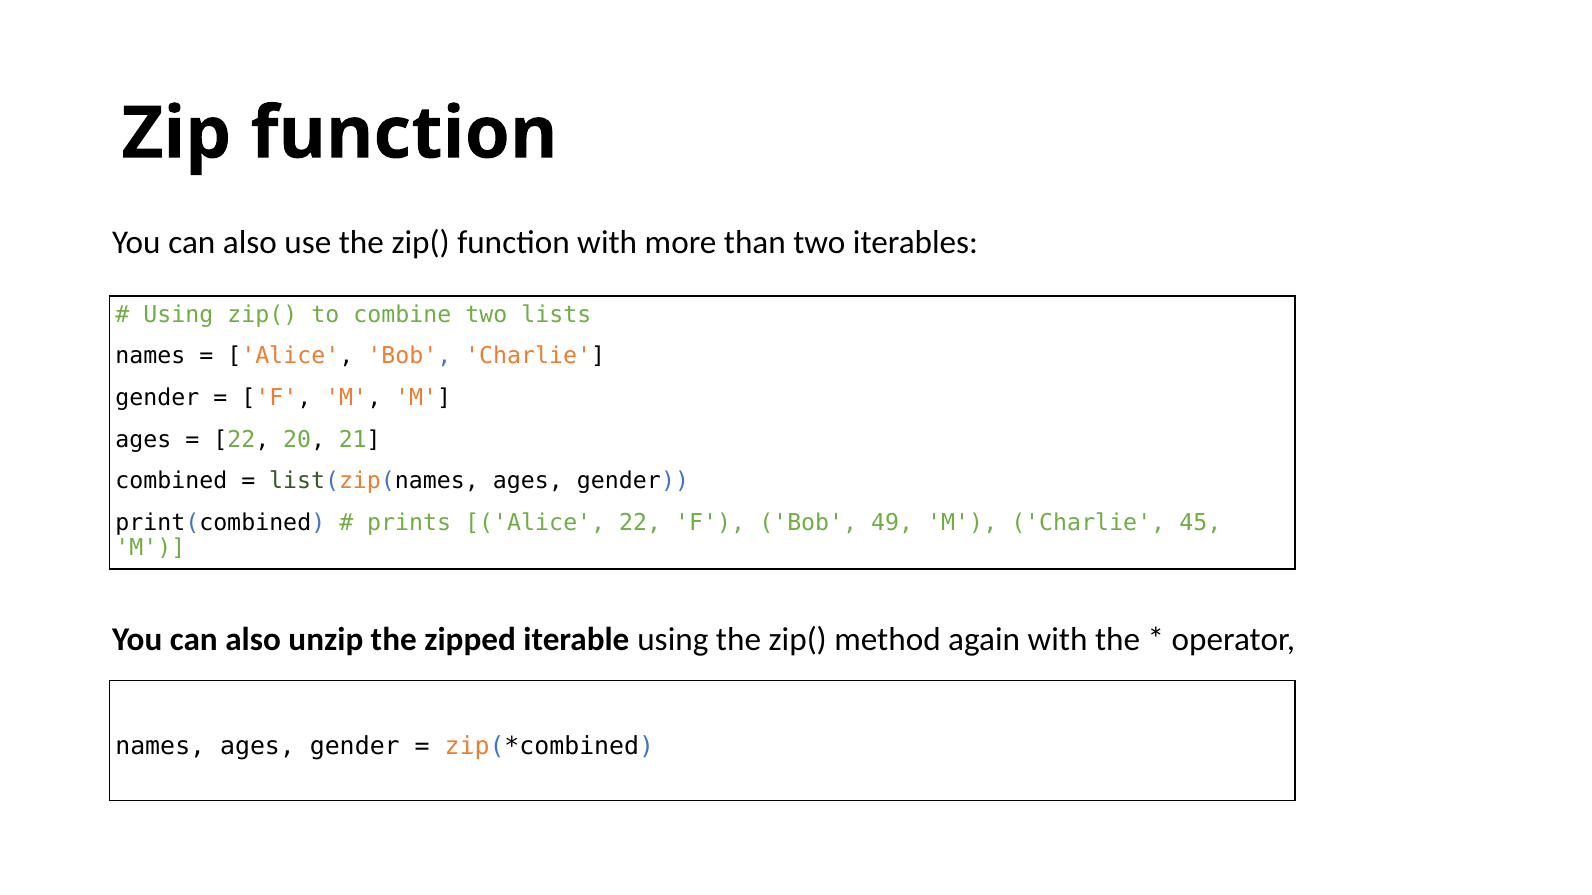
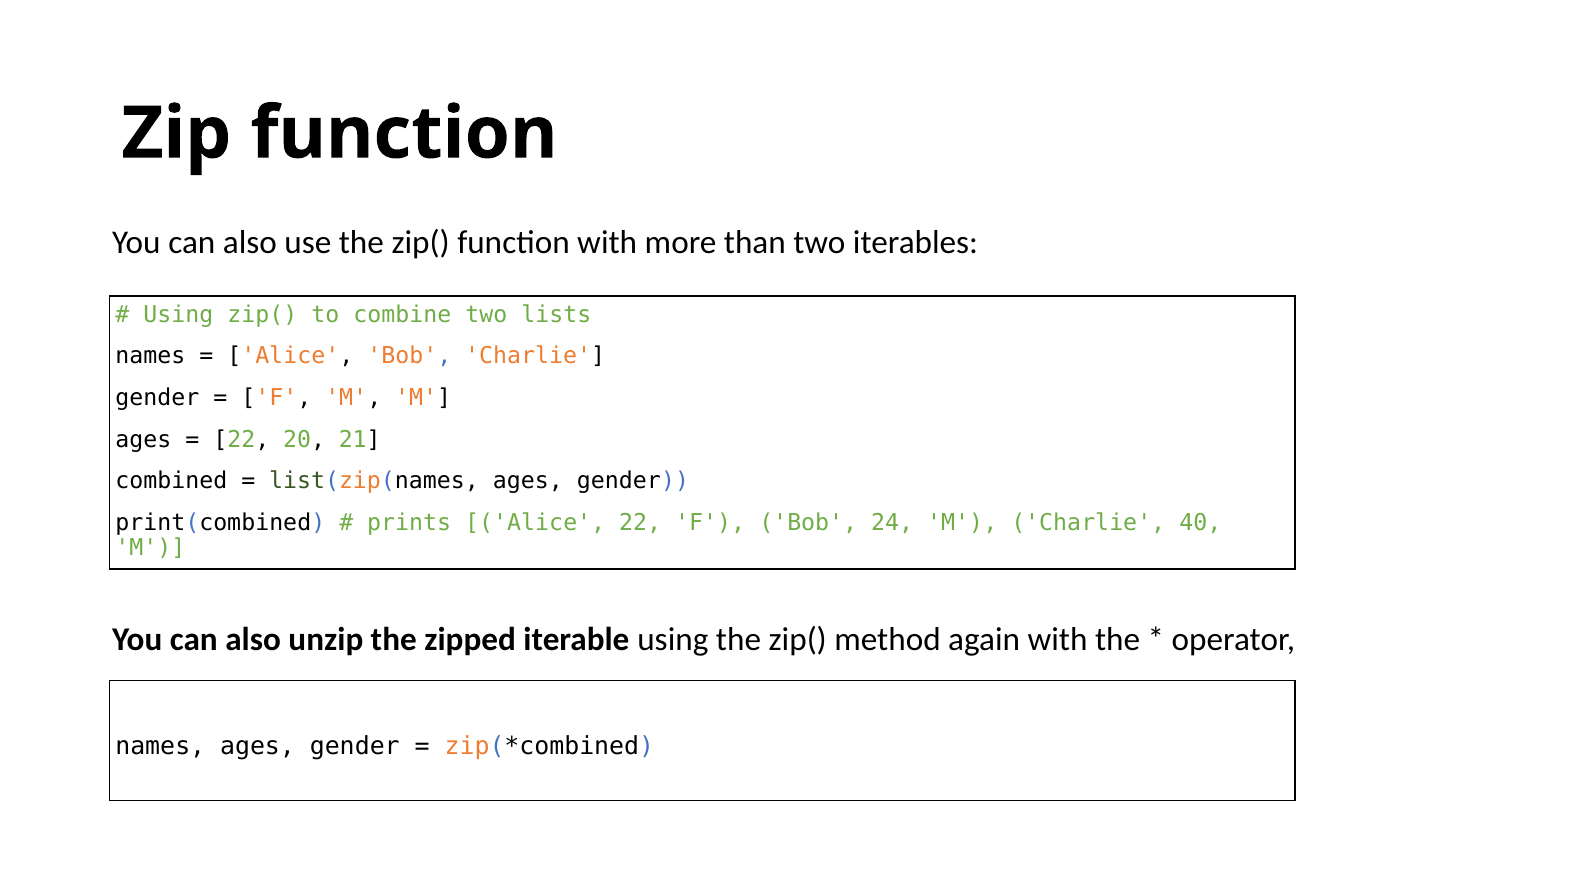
49: 49 -> 24 (892, 523)
45: 45 -> 40 (1200, 523)
